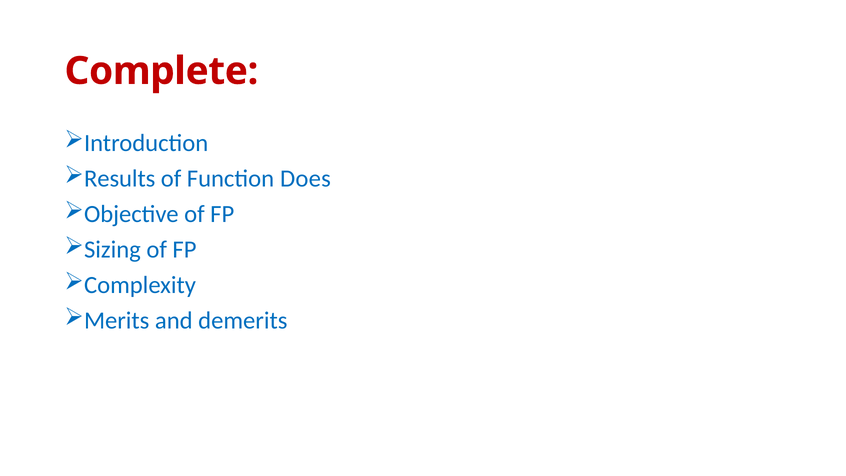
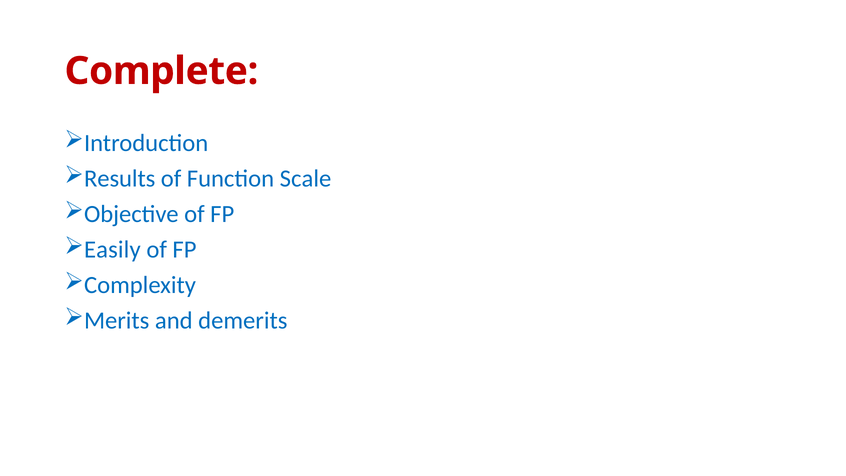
Does: Does -> Scale (306, 179)
Sizing: Sizing -> Easily (112, 249)
